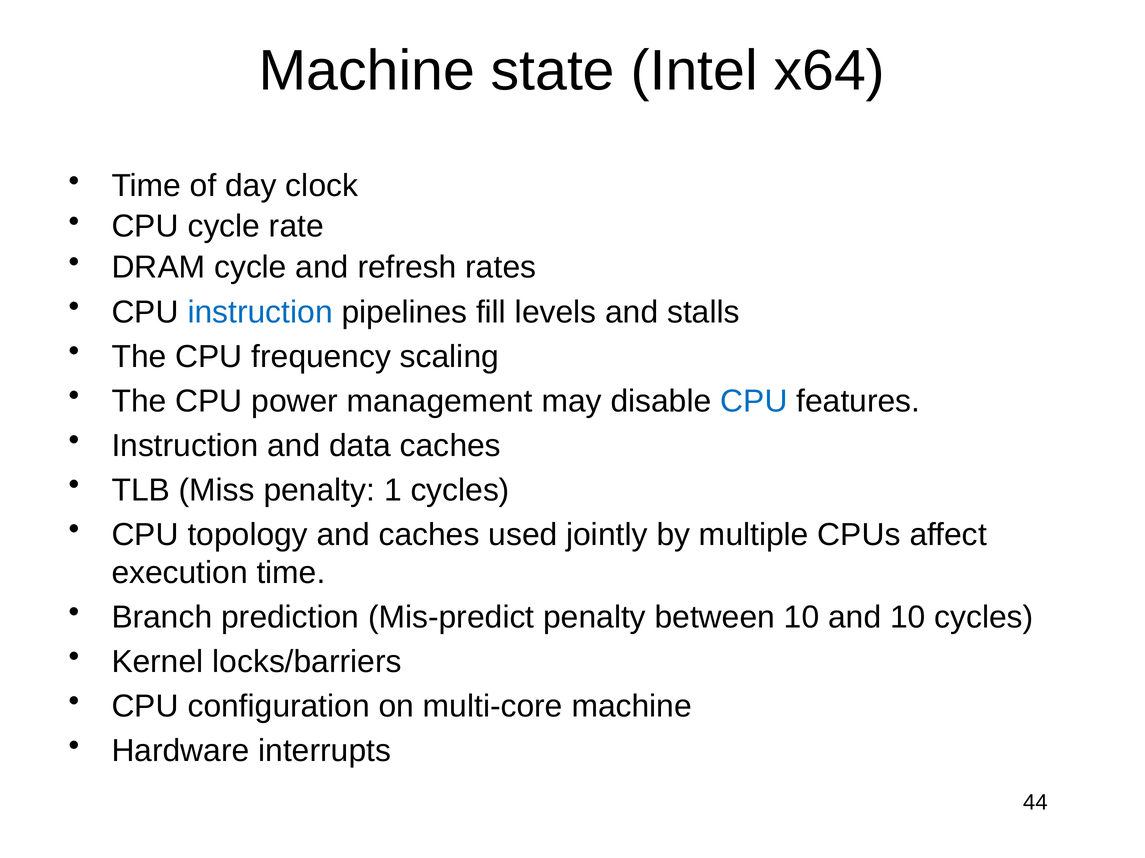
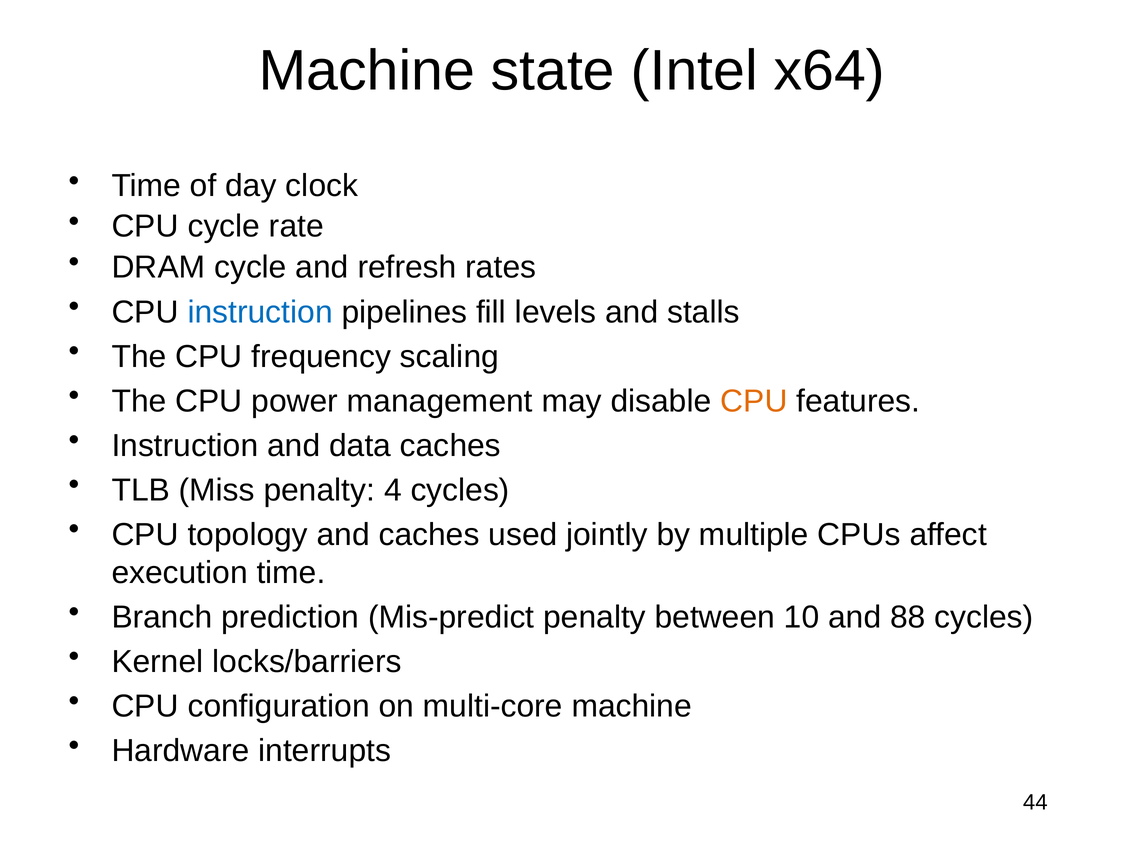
CPU colour: blue -> orange (754, 401)
1: 1 -> 4 (393, 491)
and 10: 10 -> 88 (908, 618)
